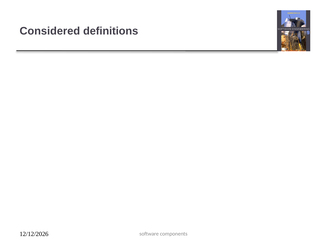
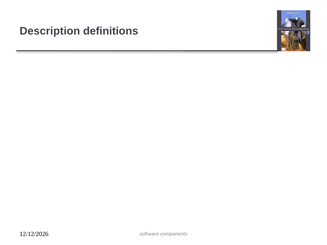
Considered: Considered -> Description (50, 31)
